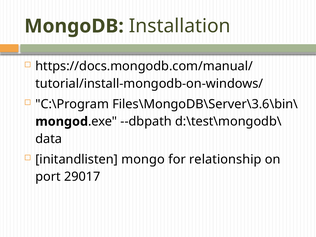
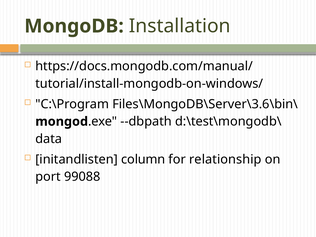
mongo: mongo -> column (143, 159)
29017: 29017 -> 99088 (82, 177)
